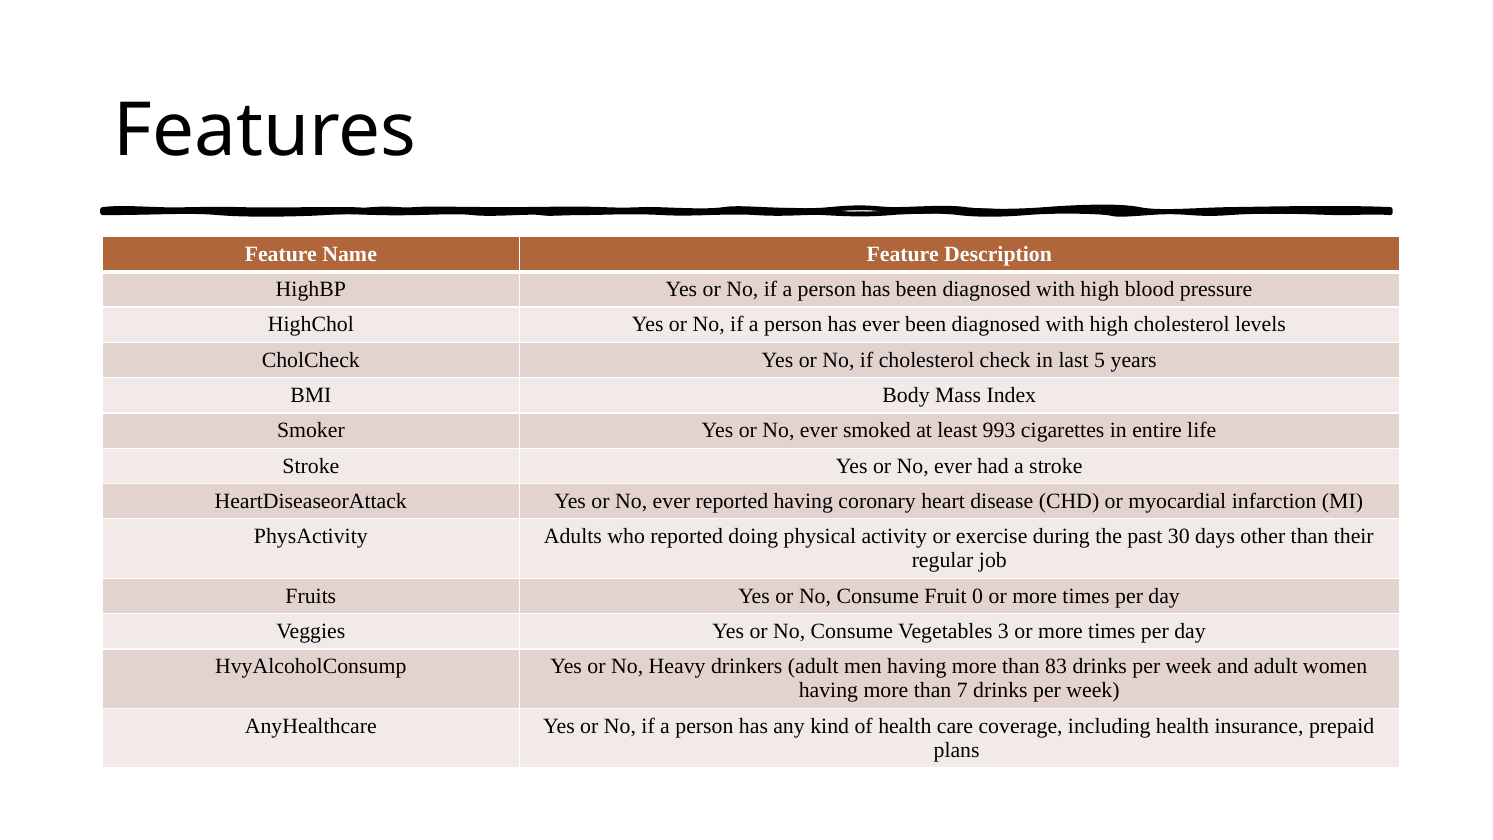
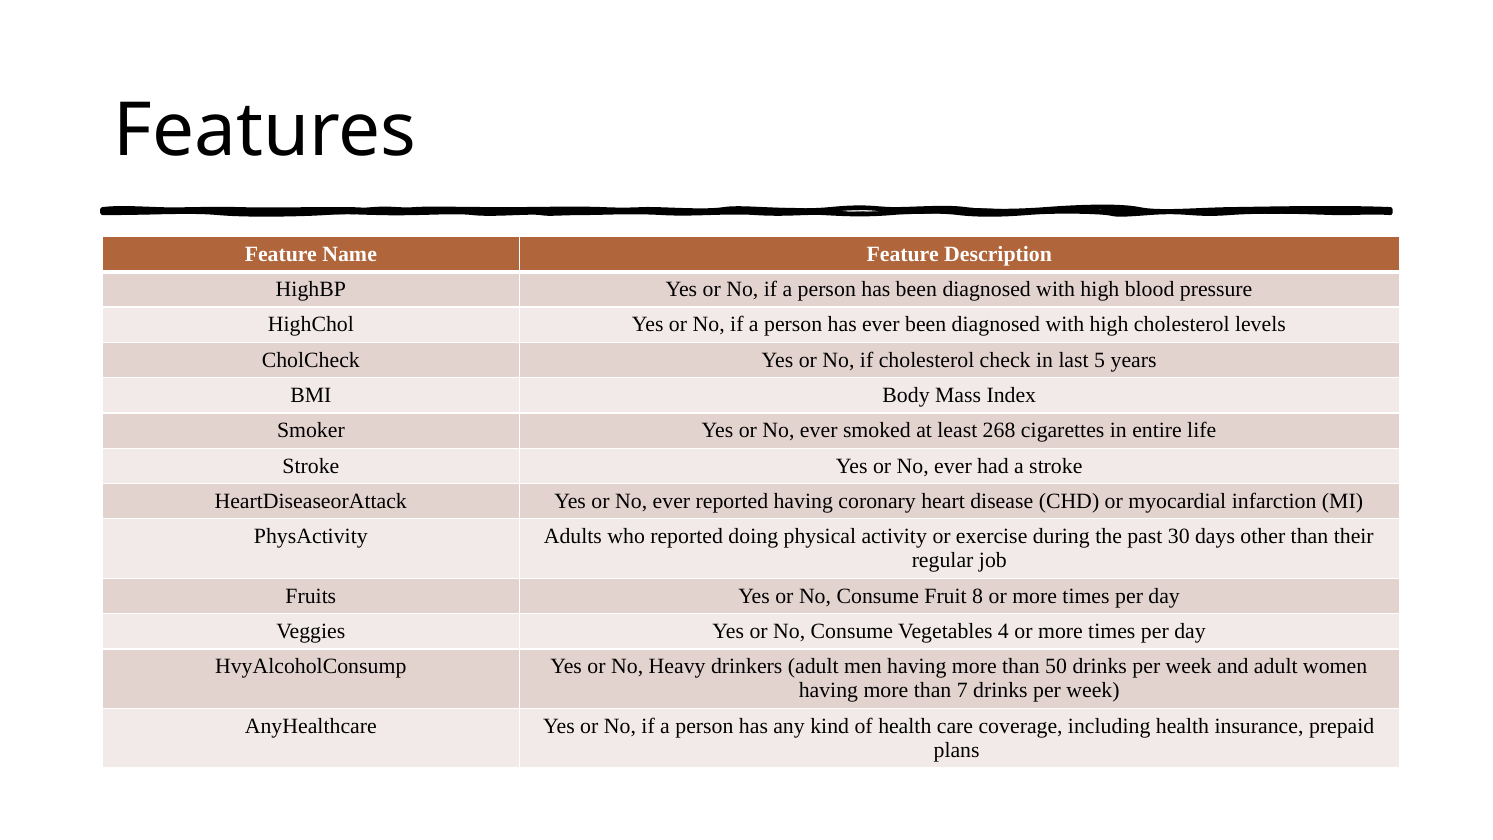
993: 993 -> 268 (999, 431)
0: 0 -> 8 (978, 596)
3: 3 -> 4 (1003, 631)
83: 83 -> 50 (1056, 667)
